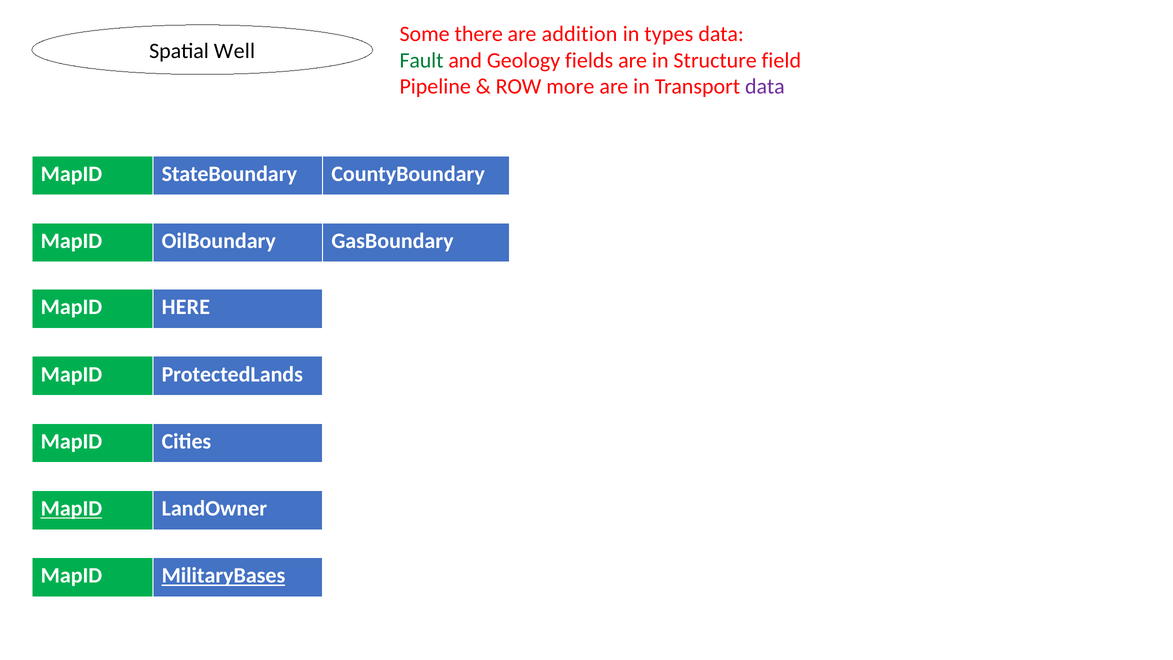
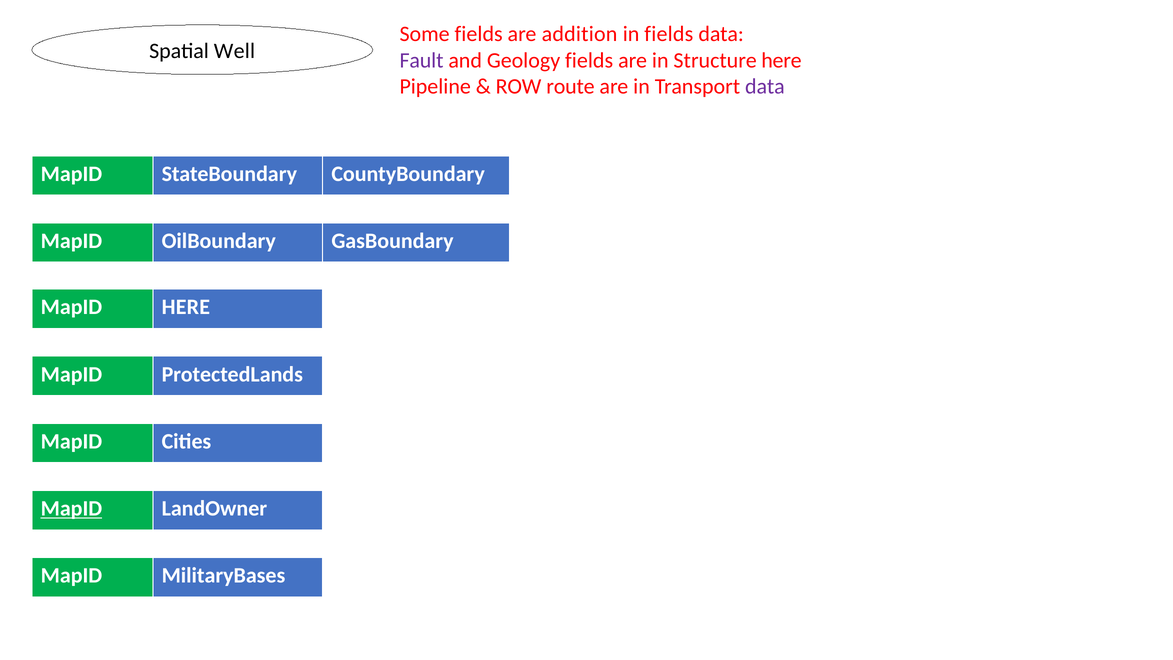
Some there: there -> fields (479, 34)
in types: types -> fields (669, 34)
Fault colour: green -> purple (422, 60)
Structure field: field -> here (781, 60)
more: more -> route (570, 87)
MilitaryBases underline: present -> none (223, 576)
